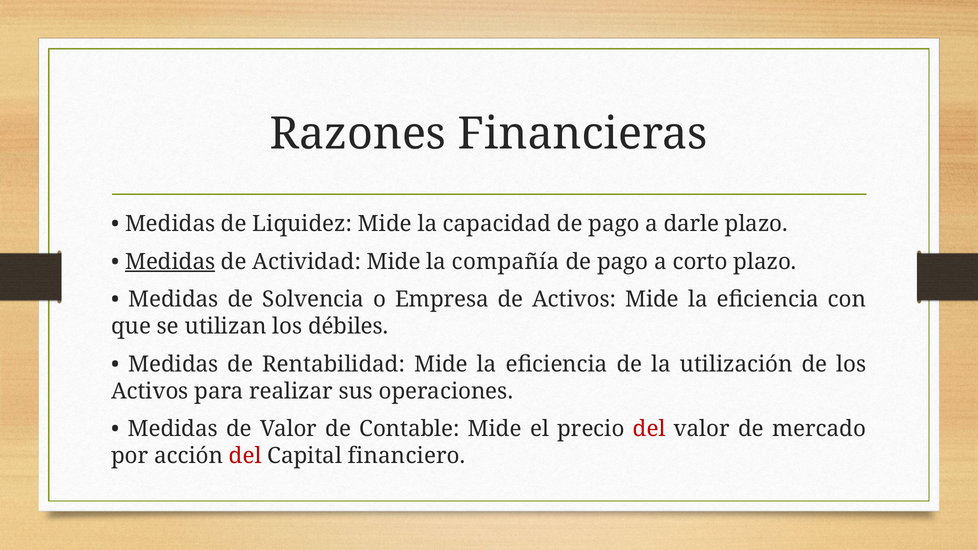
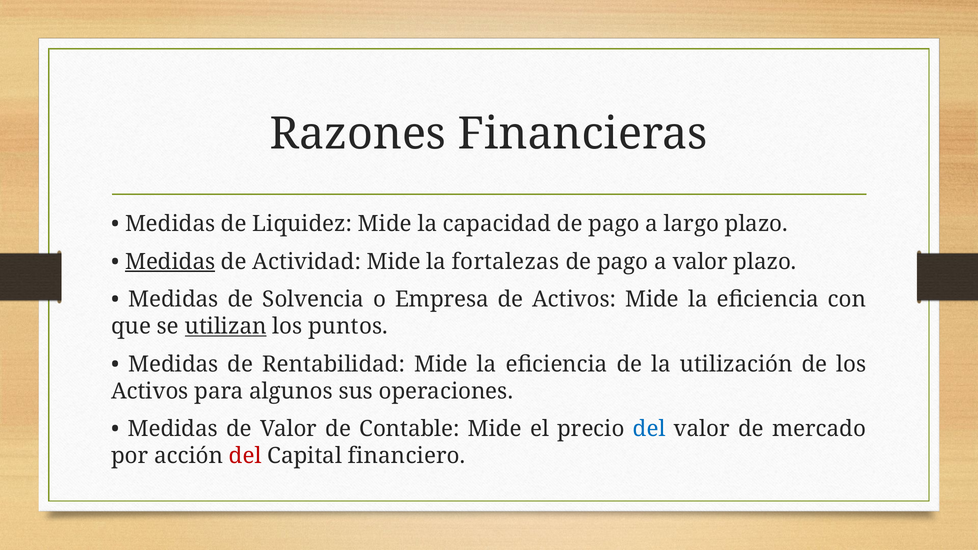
darle: darle -> largo (691, 224)
compañía: compañía -> fortalezas (506, 262)
a corto: corto -> valor (700, 262)
utilizan underline: none -> present (226, 326)
débiles: débiles -> puntos (348, 326)
realizar: realizar -> algunos (291, 391)
del colour: red -> blue (649, 429)
